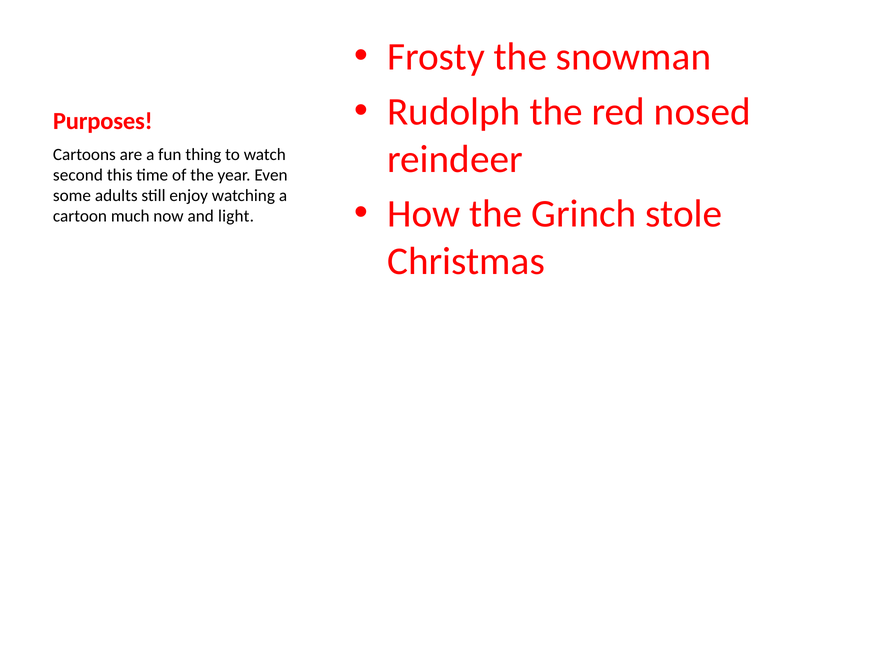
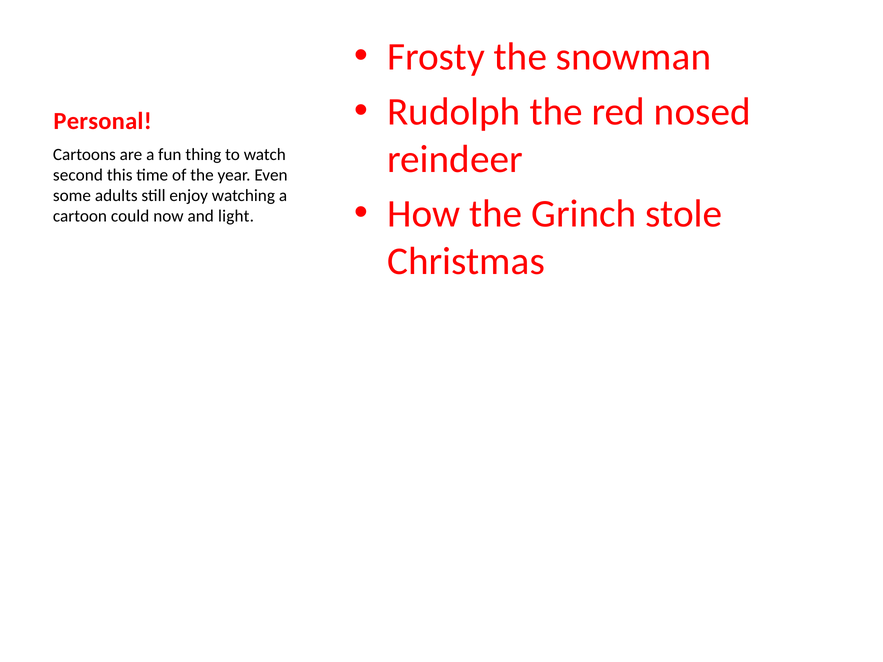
Purposes: Purposes -> Personal (103, 121)
much: much -> could (130, 216)
